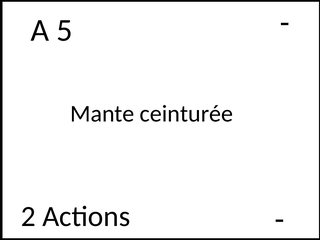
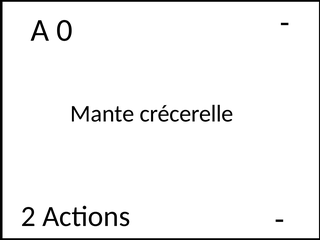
5: 5 -> 0 (64, 30)
ceinturée: ceinturée -> crécerelle (187, 114)
